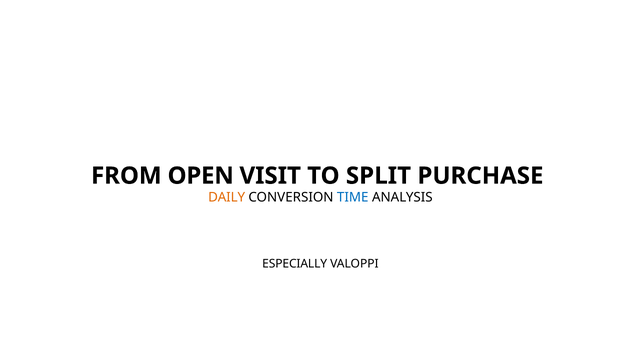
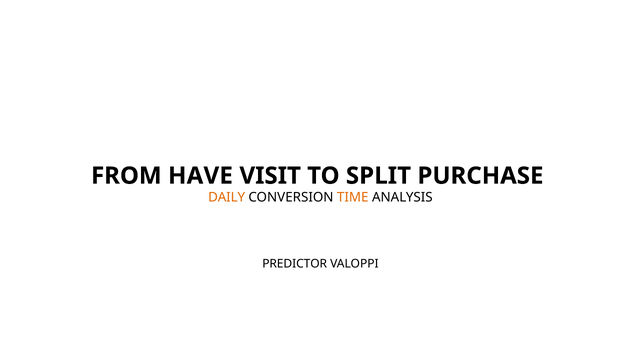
OPEN: OPEN -> HAVE (200, 176)
TIME colour: blue -> orange (353, 198)
ESPECIALLY: ESPECIALLY -> PREDICTOR (295, 264)
